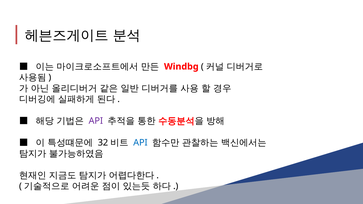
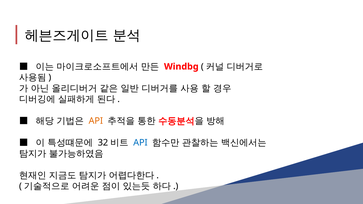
API colour: purple -> orange (96, 121)
